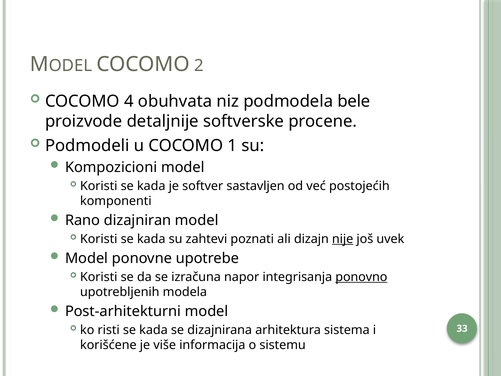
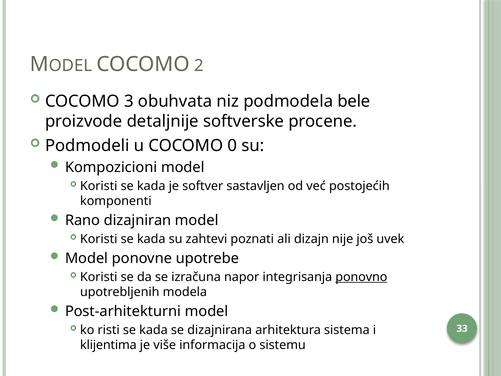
4: 4 -> 3 (129, 101)
1: 1 -> 0 (232, 146)
nije underline: present -> none (343, 239)
korišćene: korišćene -> klijentima (108, 345)
